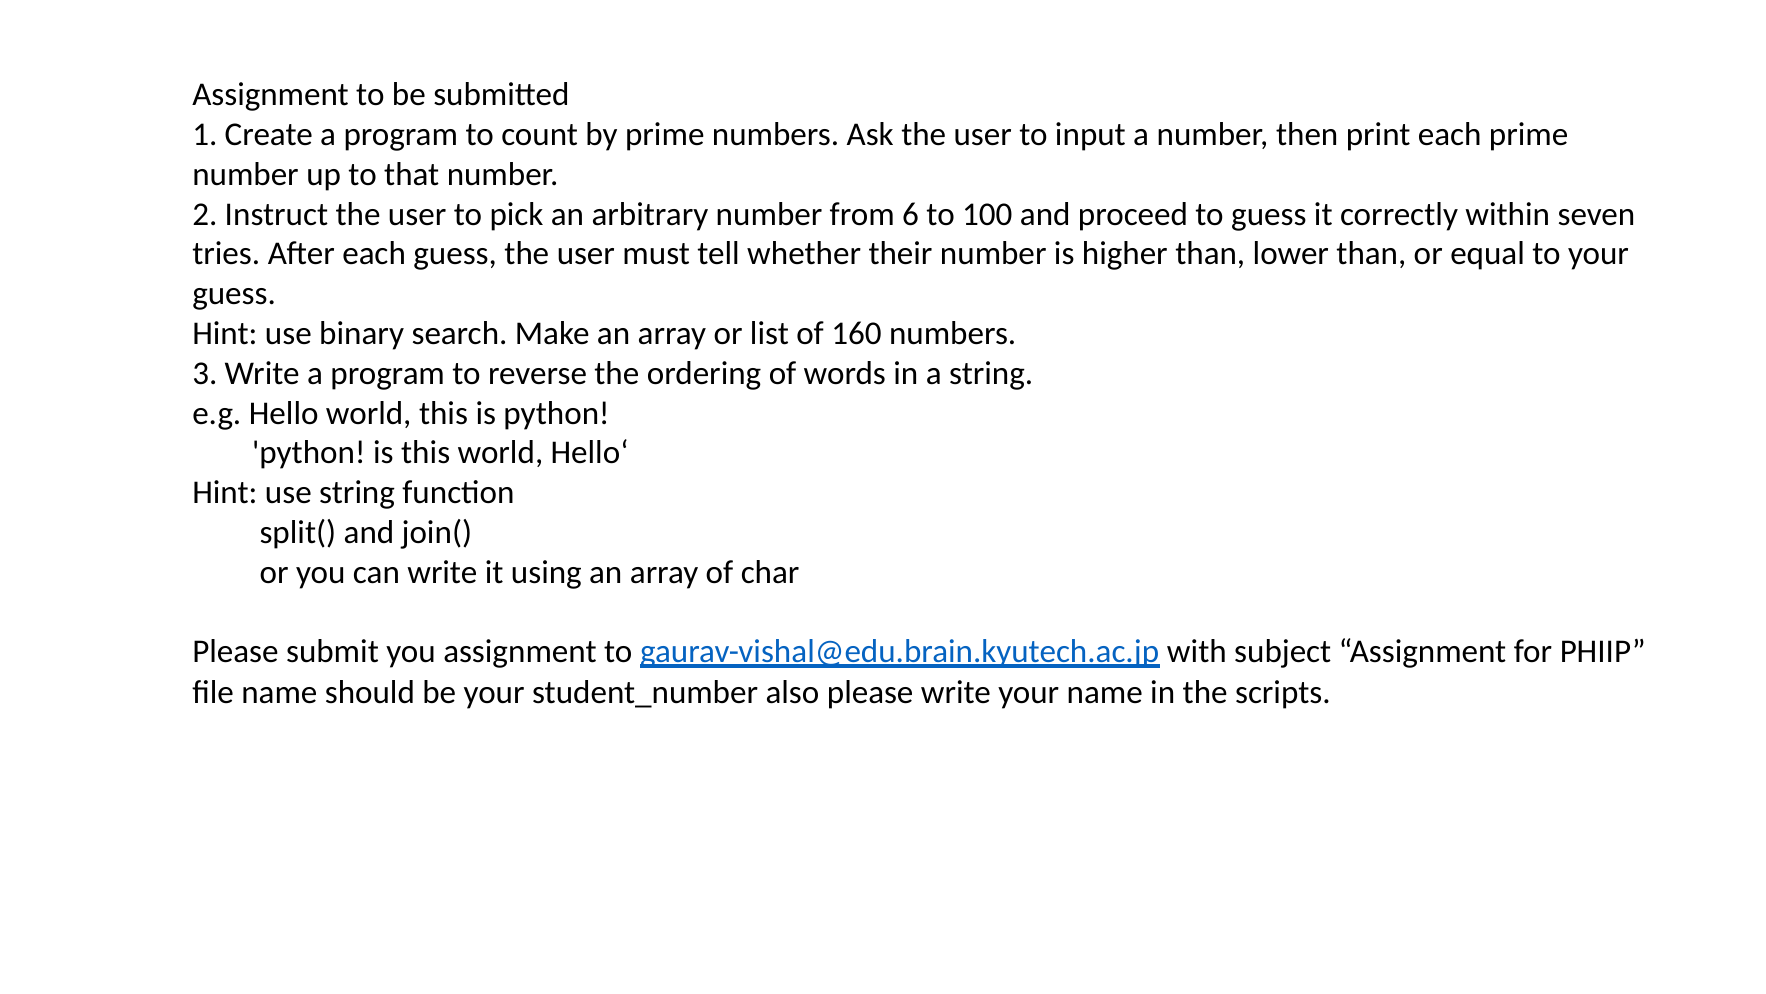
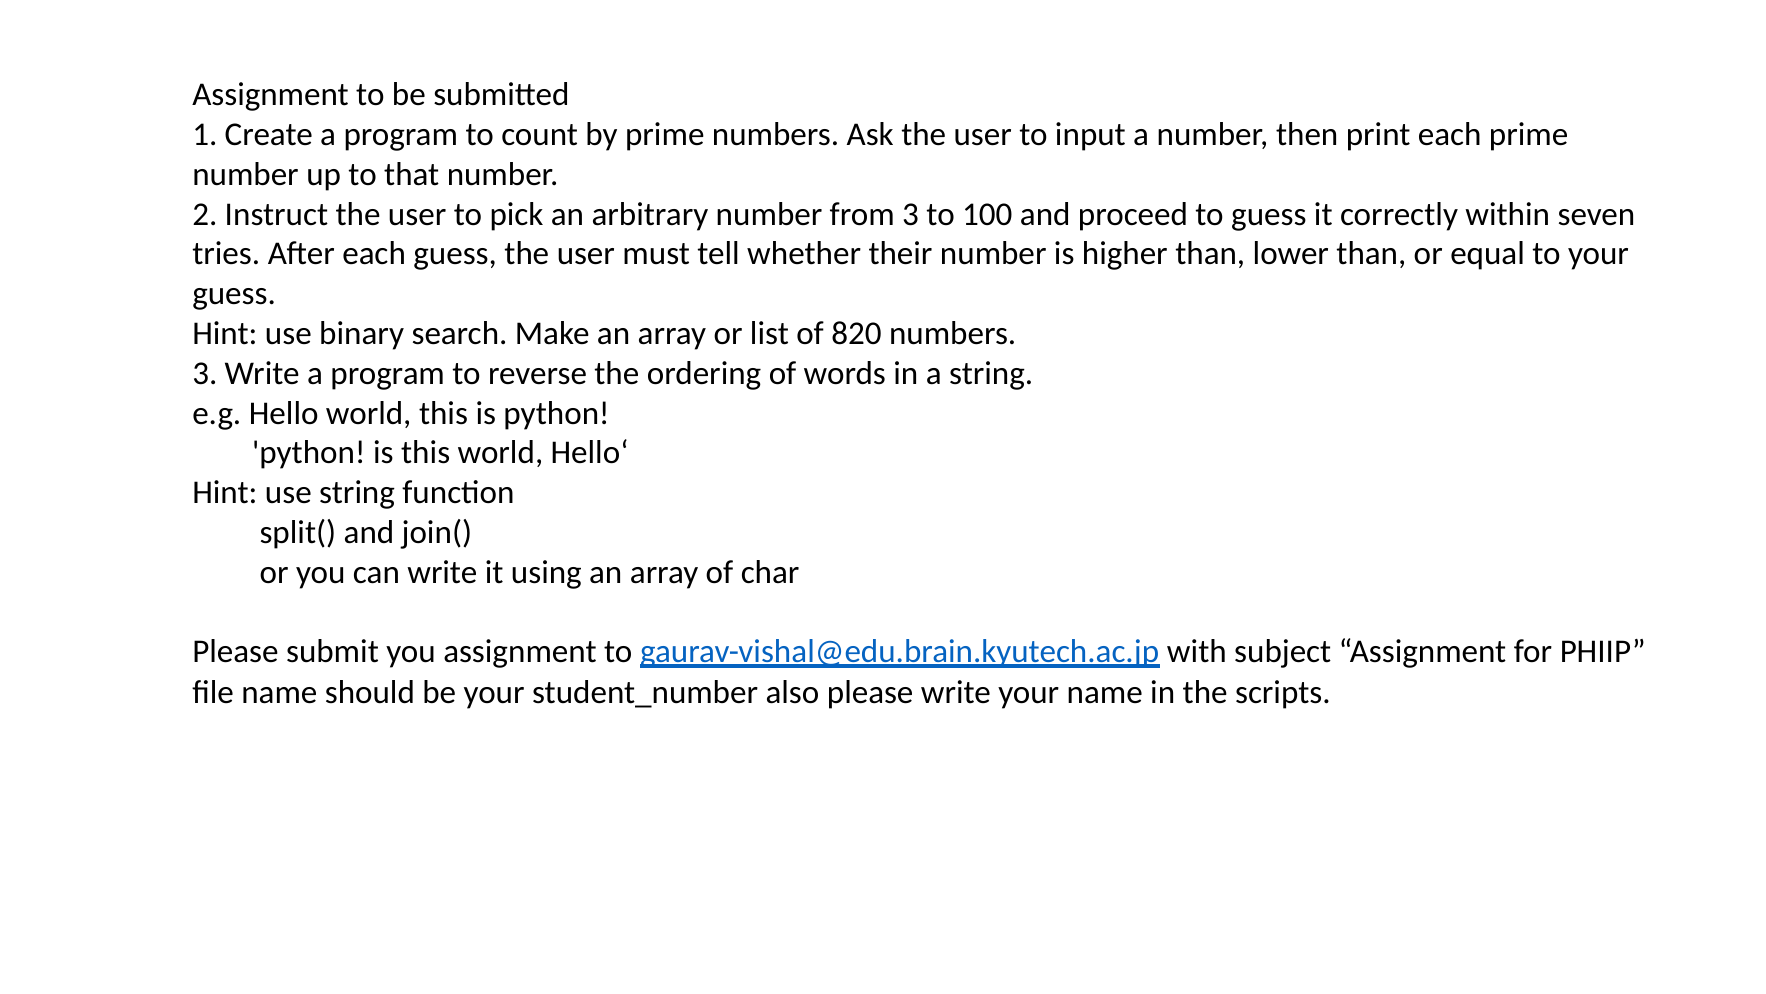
from 6: 6 -> 3 (911, 214)
160: 160 -> 820 (856, 333)
